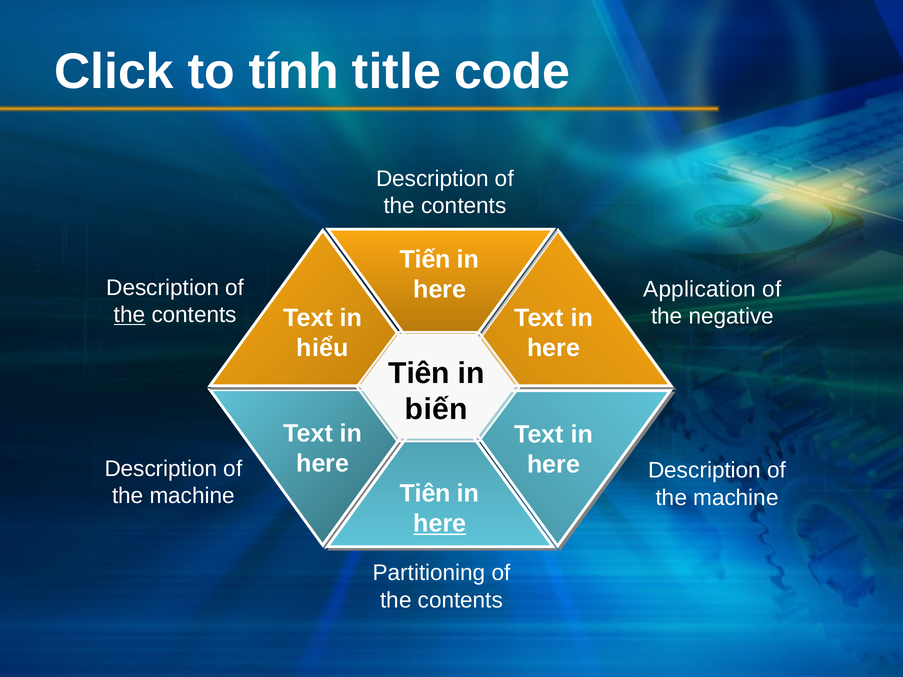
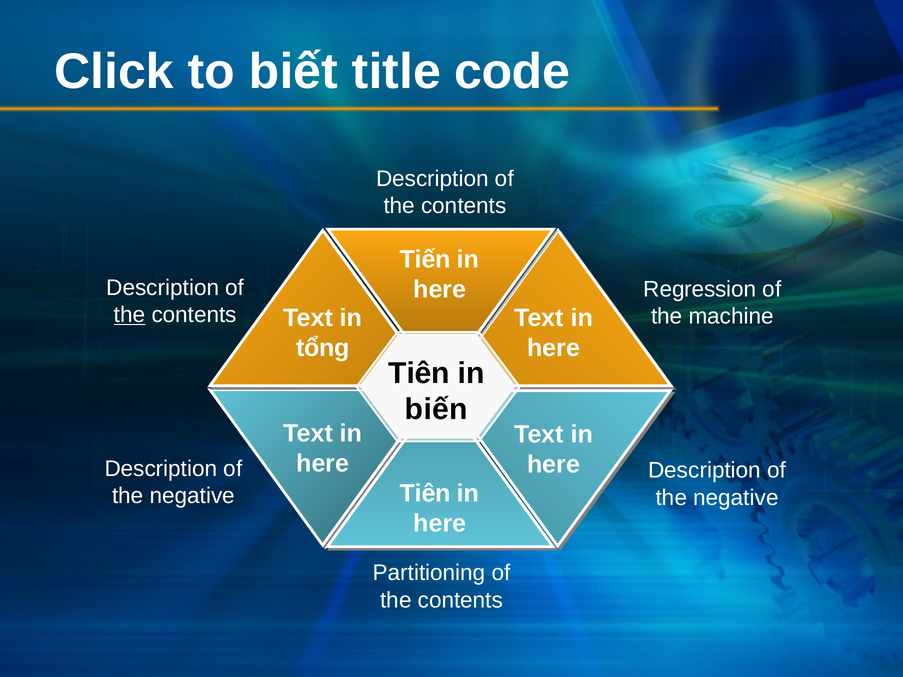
tính: tính -> biết (293, 72)
Application: Application -> Regression (700, 290)
negative: negative -> machine (731, 317)
hiểu: hiểu -> tổng (323, 348)
machine: machine -> negative (192, 496)
machine: machine -> negative (736, 498)
here underline: present -> none (440, 524)
